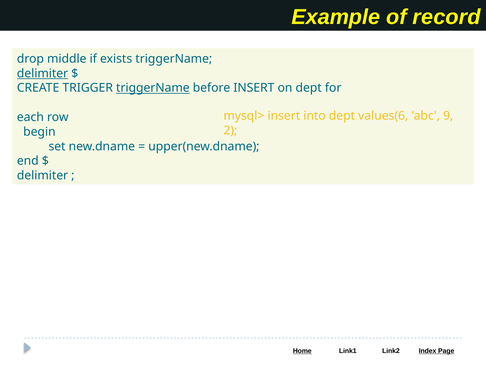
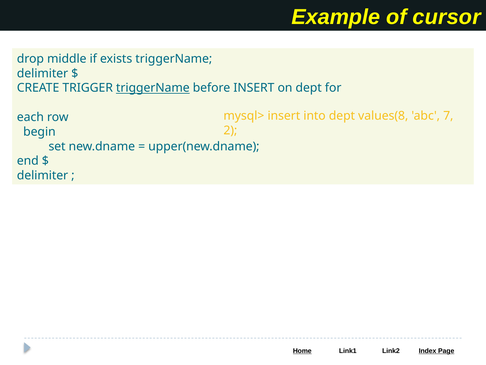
record: record -> cursor (447, 17)
delimiter underline: present -> none (43, 73)
values(6: values(6 -> values(8 (383, 116)
9: 9 -> 7 (448, 116)
